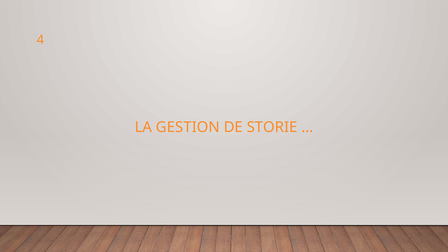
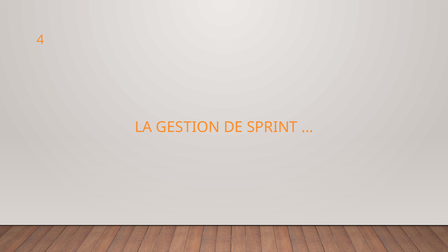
STORIE: STORIE -> SPRINT (272, 127)
